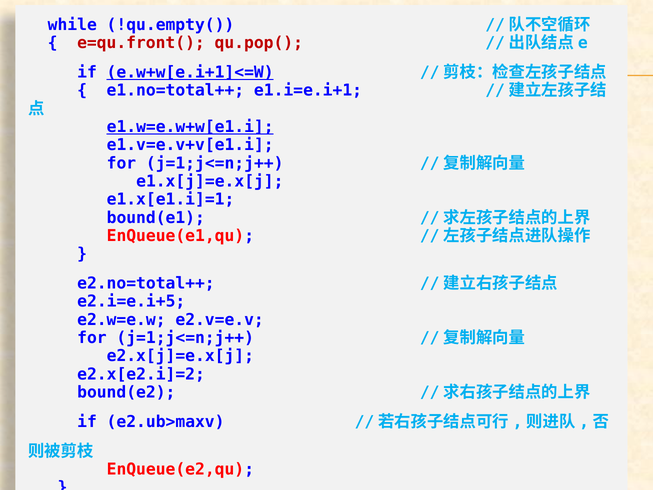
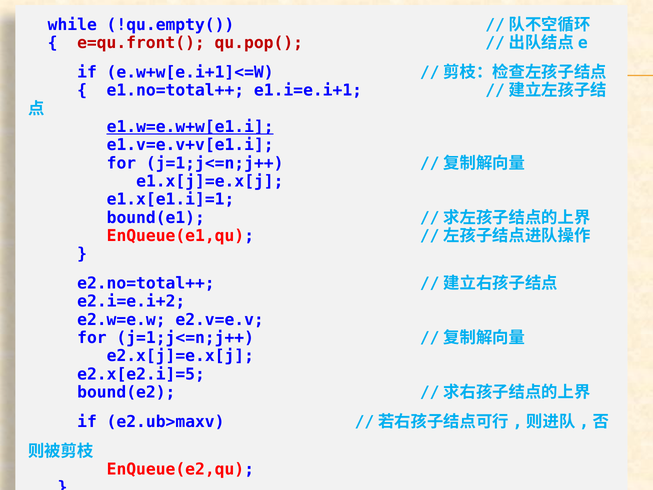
e.w+w[e.i+1]<=W underline: present -> none (190, 72)
e2.i=e.i+5: e2.i=e.i+5 -> e2.i=e.i+2 (131, 301)
e2.x[e2.i]=2: e2.x[e2.i]=2 -> e2.x[e2.i]=5 (141, 374)
